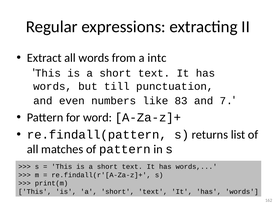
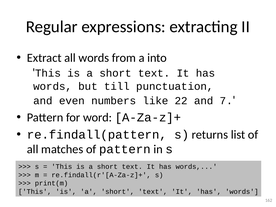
intc: intc -> into (157, 58)
83: 83 -> 22 (181, 101)
